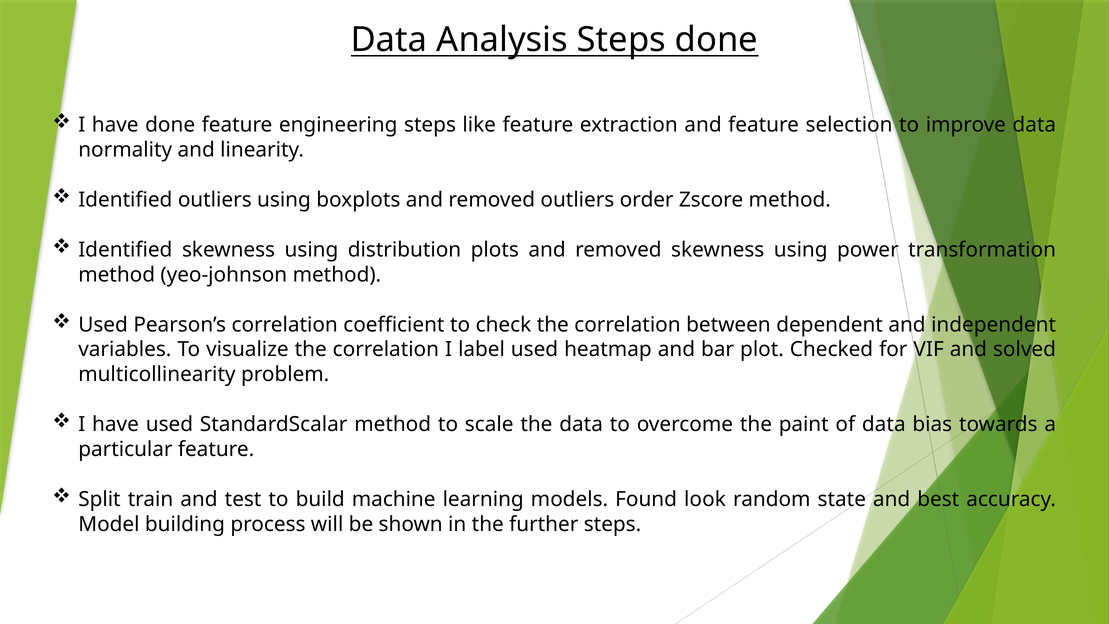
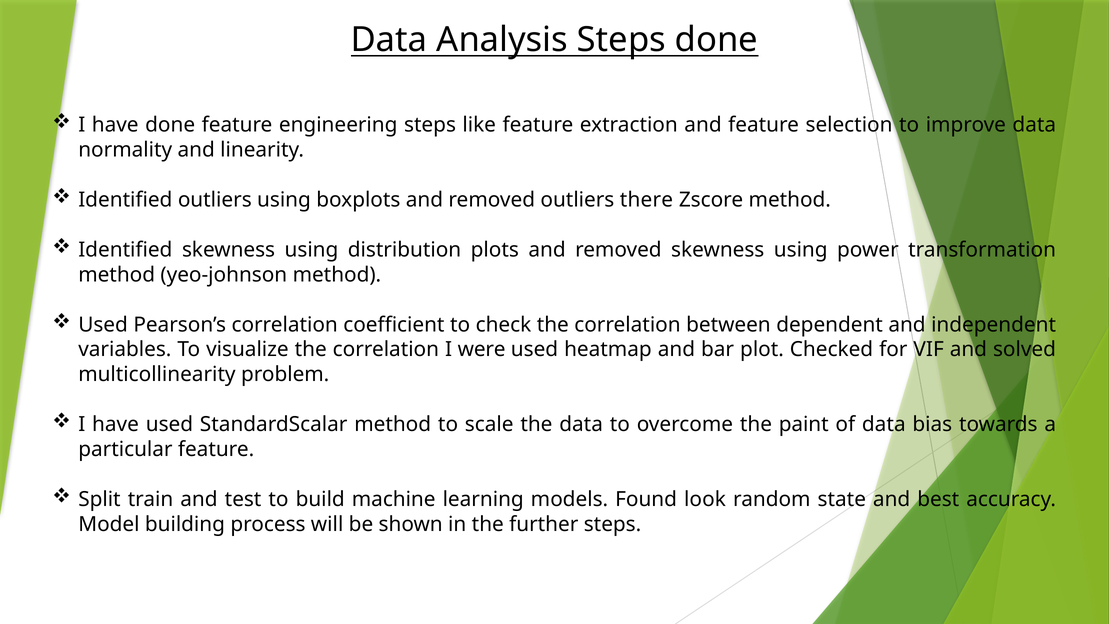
order: order -> there (646, 200)
label: label -> were (482, 350)
